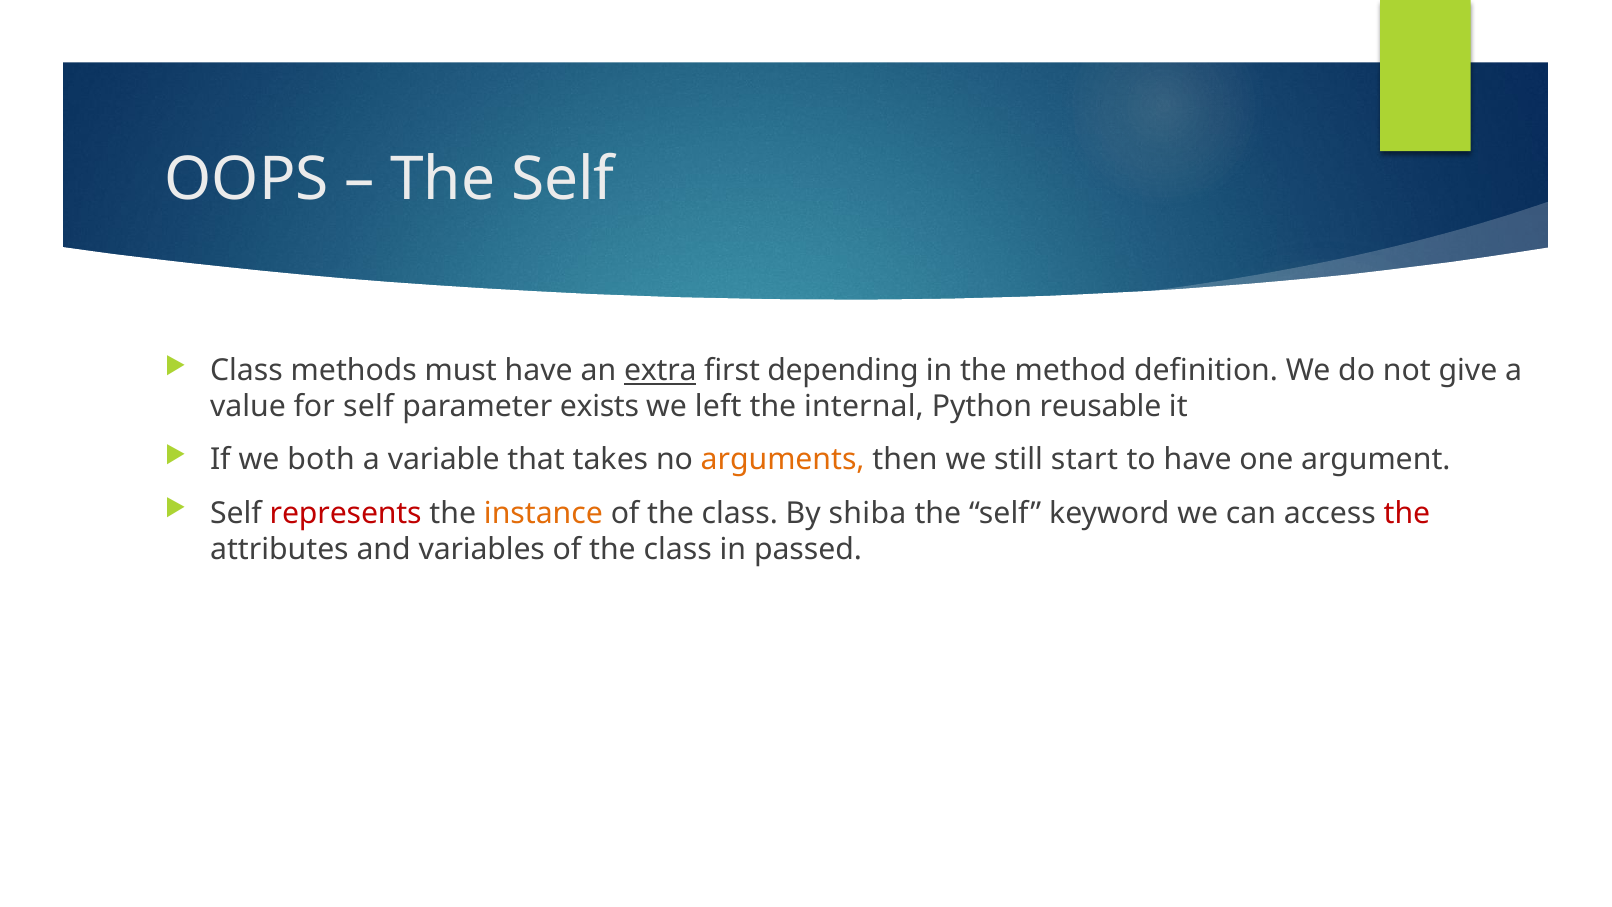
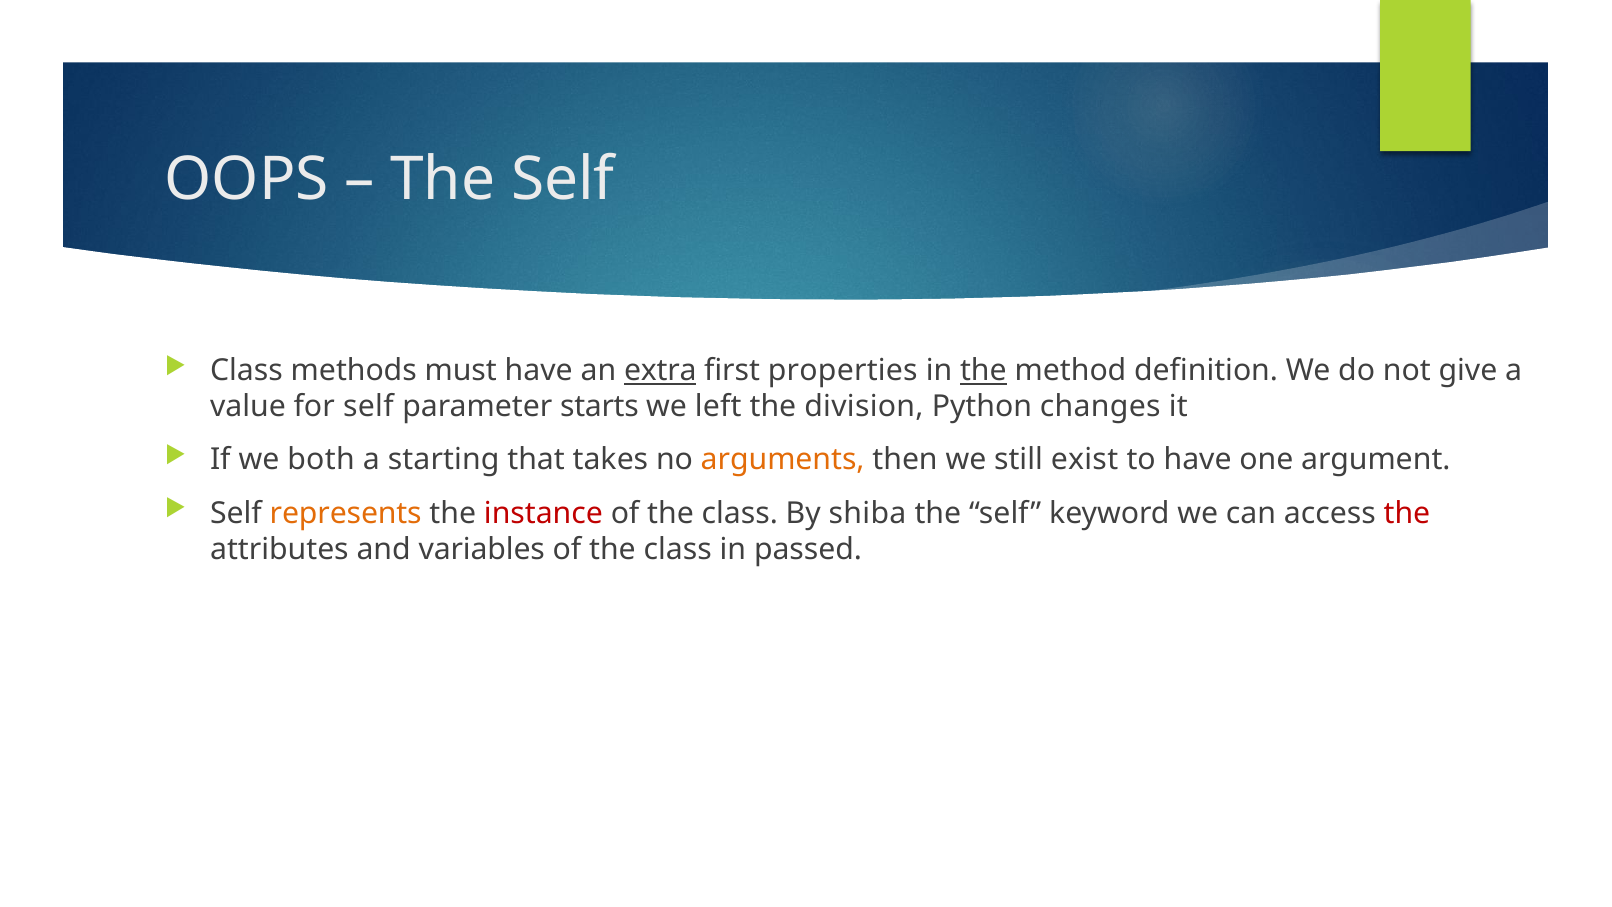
depending: depending -> properties (843, 371)
the underline: none -> present (983, 371)
exists: exists -> starts (599, 407)
internal: internal -> division (864, 407)
reusable: reusable -> changes (1100, 407)
variable: variable -> starting (444, 460)
start: start -> exist (1084, 460)
represents colour: red -> orange (346, 513)
instance colour: orange -> red (543, 513)
